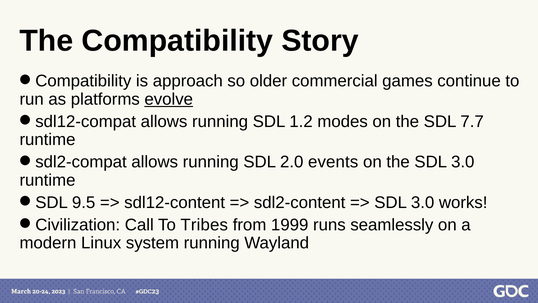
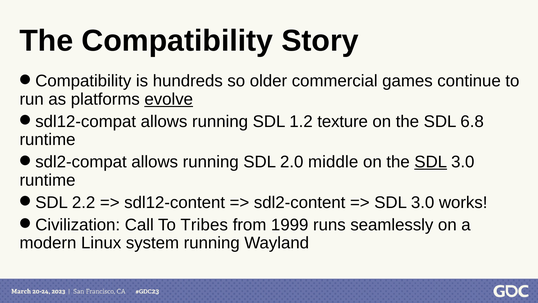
approach: approach -> hundreds (188, 81)
modes: modes -> texture (343, 121)
7.7: 7.7 -> 6.8 (472, 121)
events: events -> middle (333, 162)
SDL underline: none -> present (431, 162)
9.5: 9.5 -> 2.2 (84, 202)
